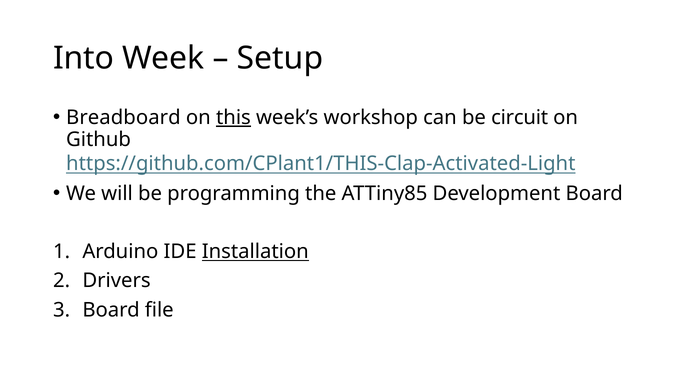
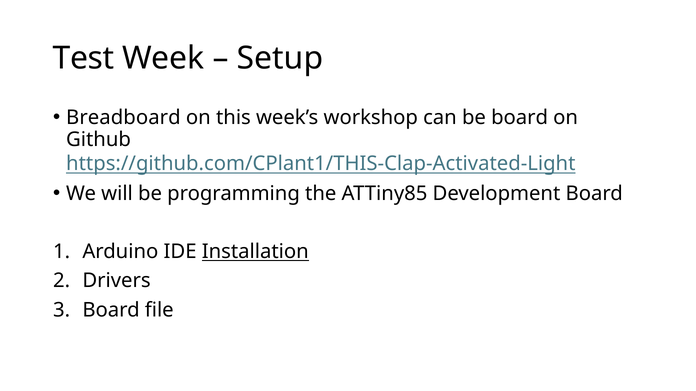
Into: Into -> Test (84, 58)
this underline: present -> none (233, 118)
be circuit: circuit -> board (520, 118)
